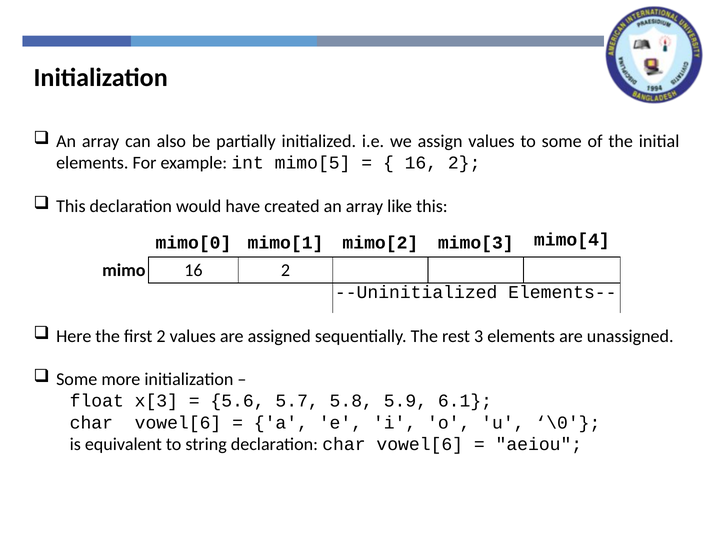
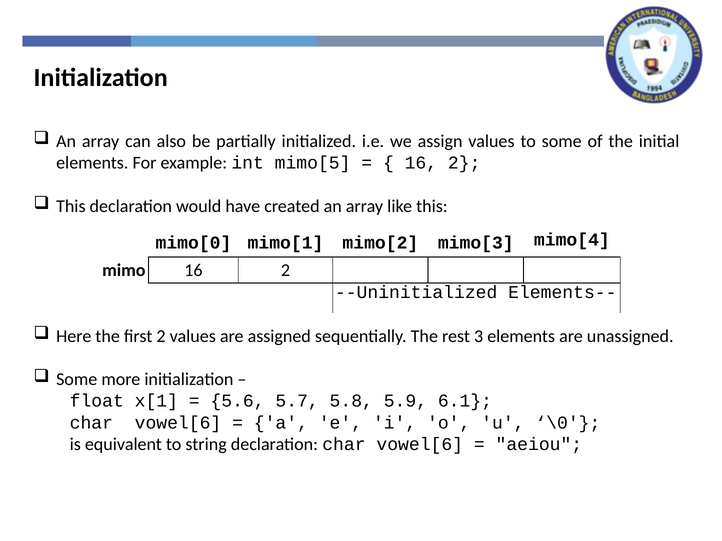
x[3: x[3 -> x[1 (156, 401)
